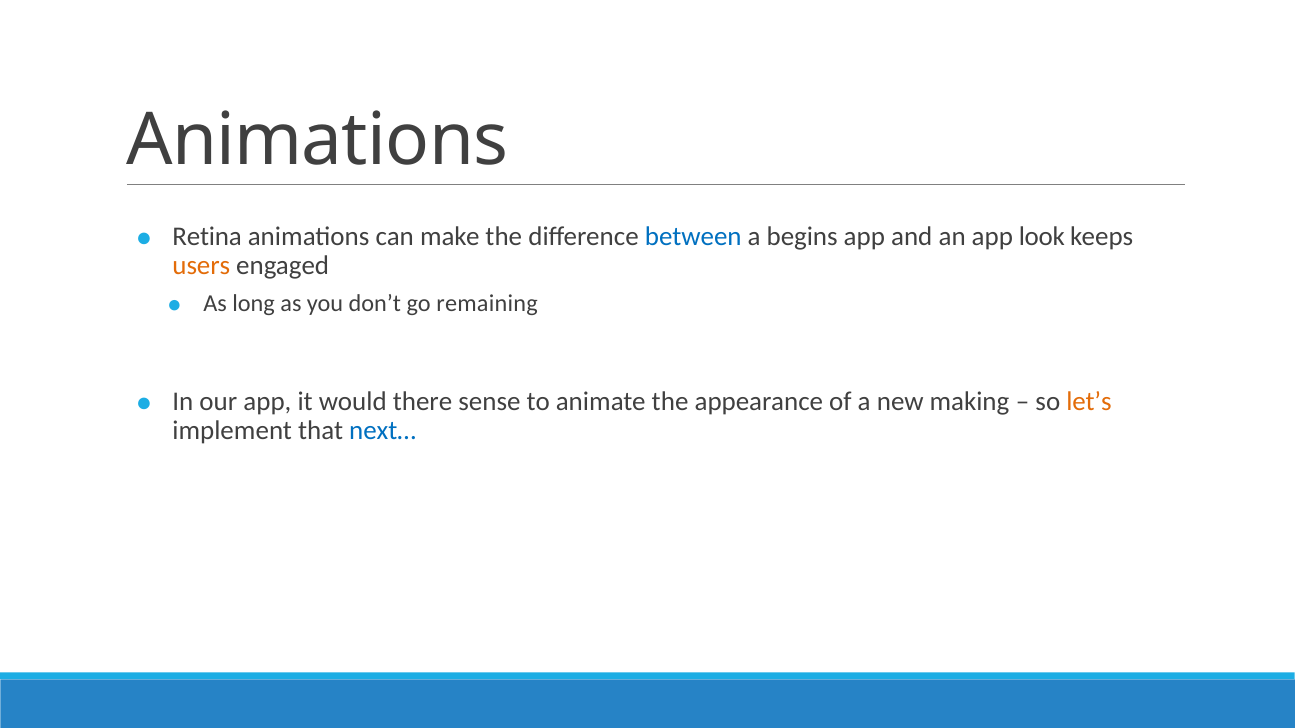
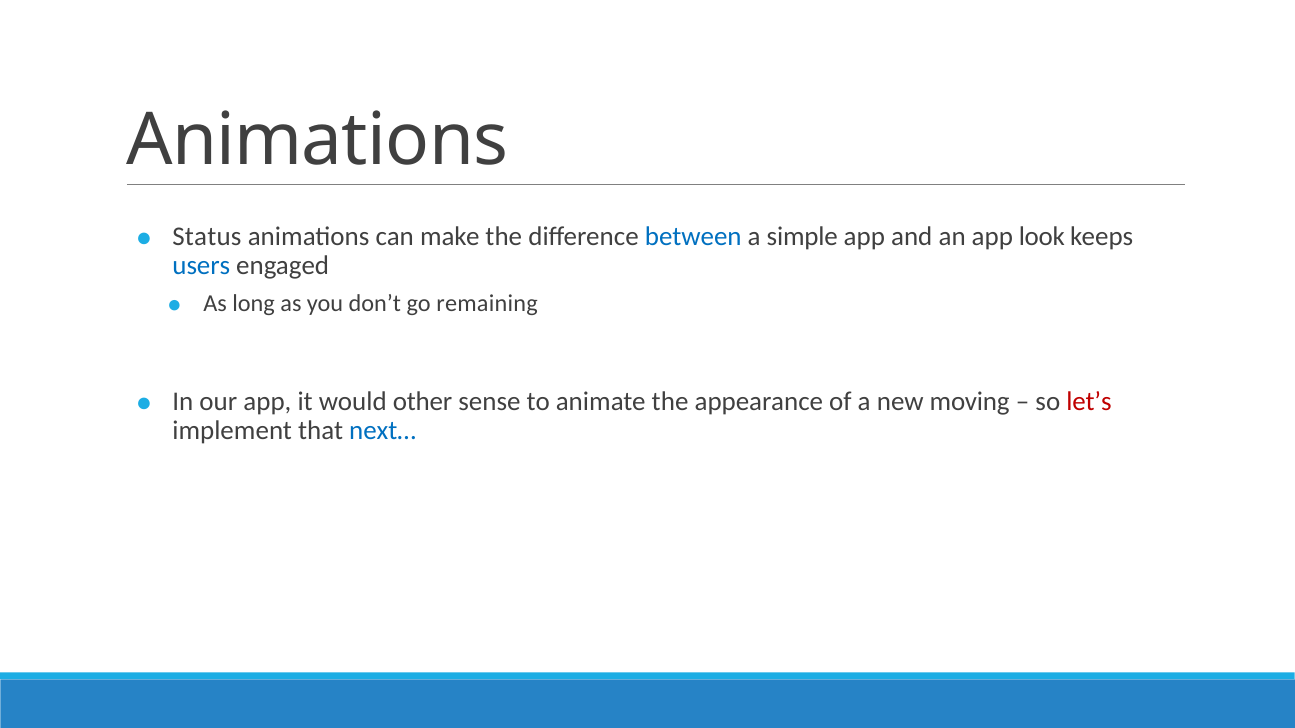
Retina: Retina -> Status (207, 236)
begins: begins -> simple (802, 236)
users colour: orange -> blue (201, 265)
there: there -> other (423, 401)
making: making -> moving (970, 401)
let’s colour: orange -> red (1089, 401)
